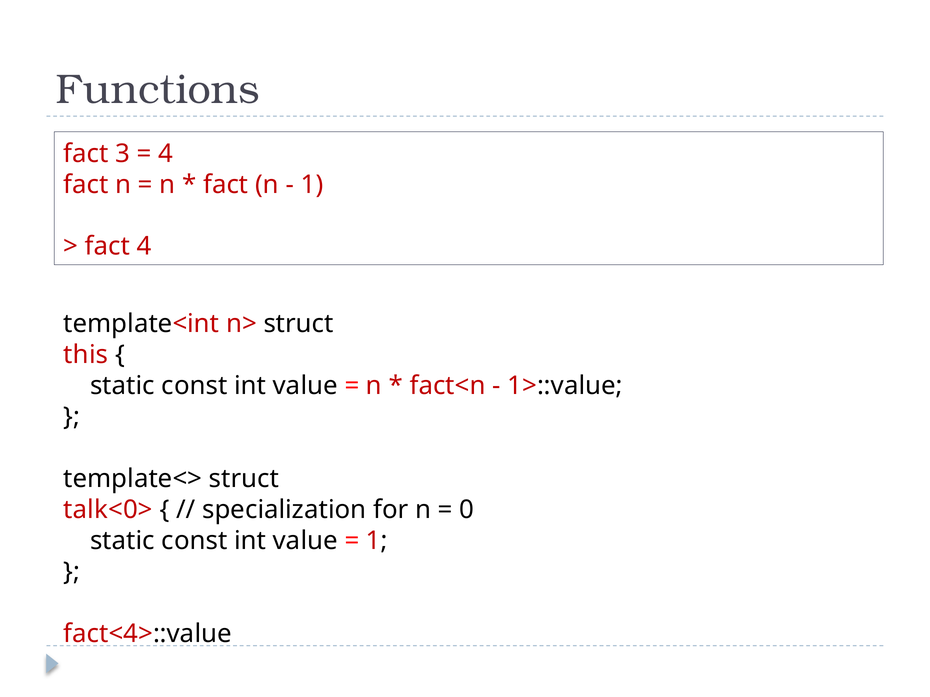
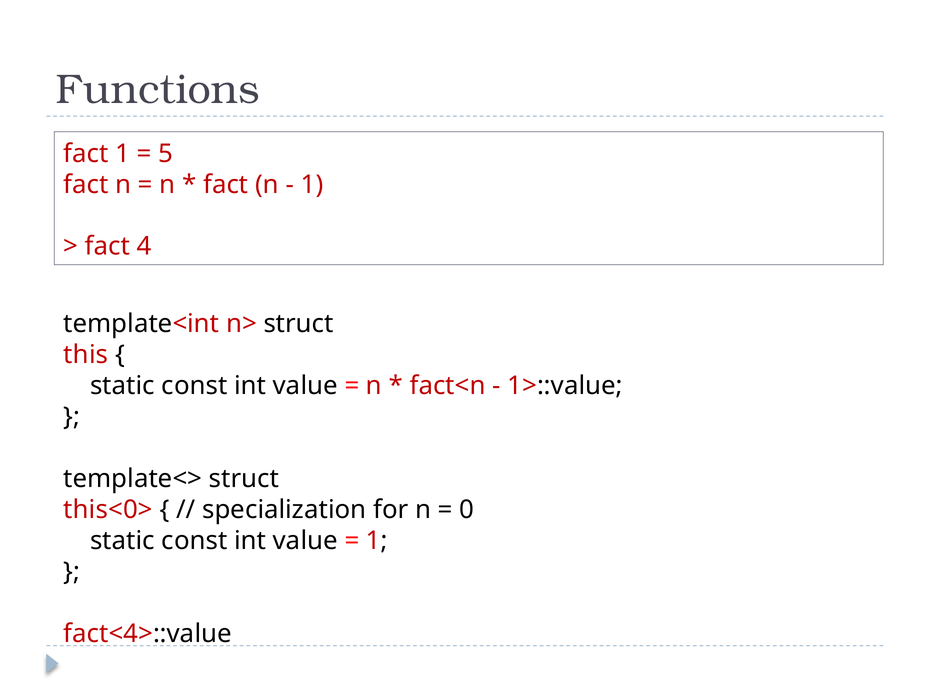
fact 3: 3 -> 1 (123, 154)
4: 4 -> 5 (166, 154)
talk<0>: talk<0> -> this<0> (108, 510)
